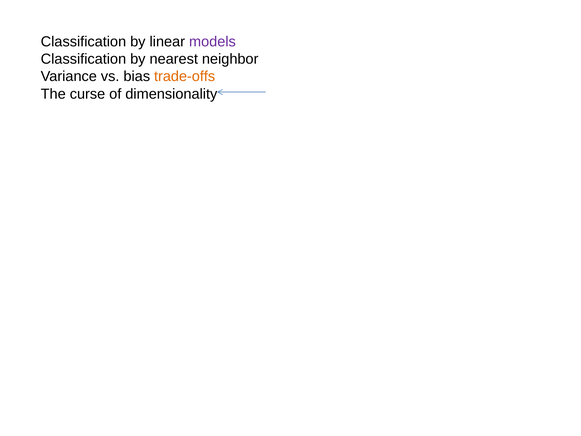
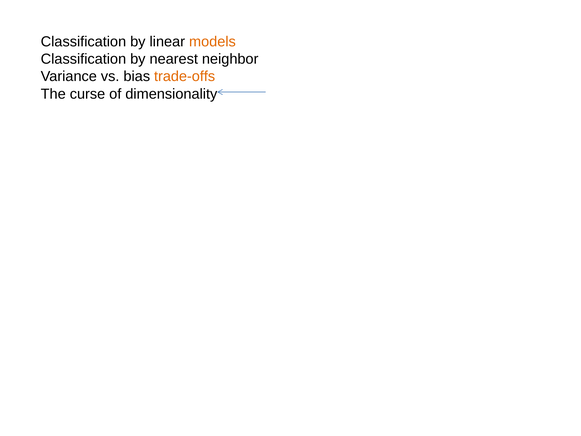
models colour: purple -> orange (212, 42)
